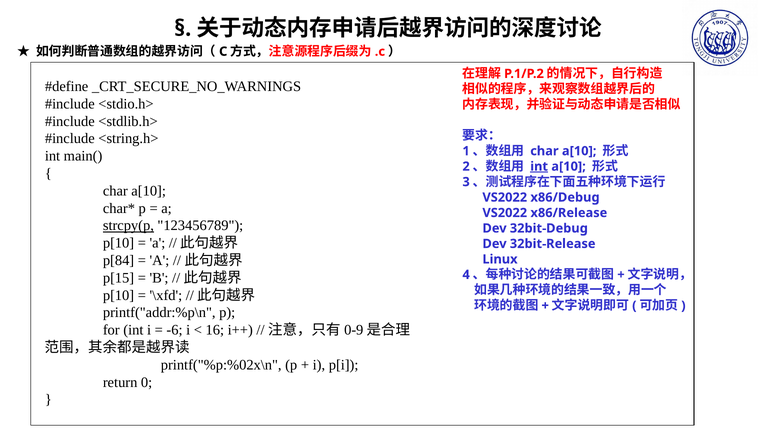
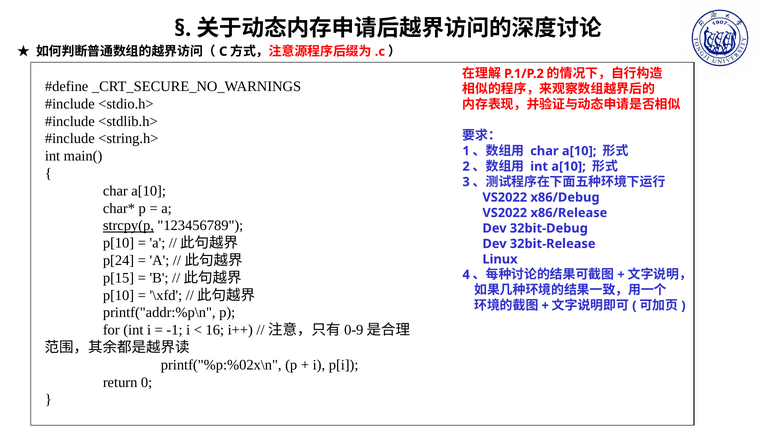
int underline: present -> none (539, 166)
p[84: p[84 -> p[24 (119, 260)
-6: -6 -> -1 (175, 330)
